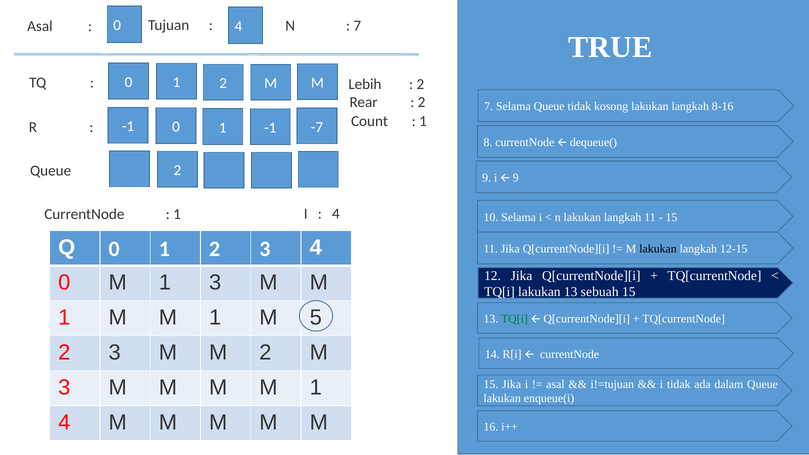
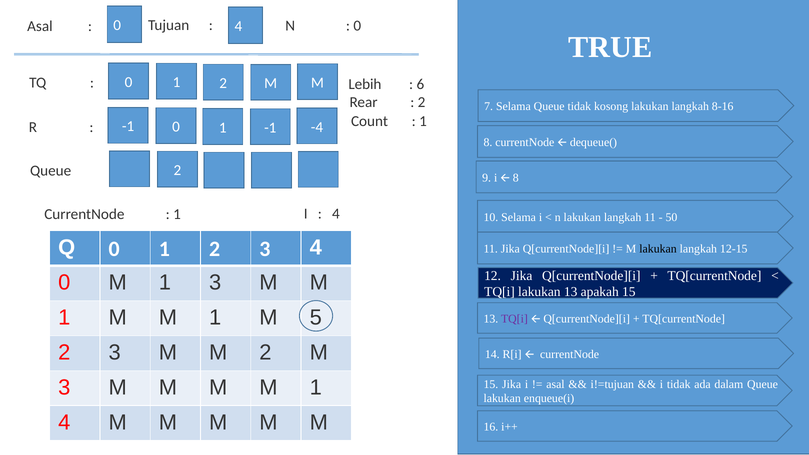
7: 7 -> 0 (357, 26)
2: 2 -> 6 (420, 84)
-7: -7 -> -4 (317, 127)
i 9: 9 -> 8 (516, 178)
15: 15 -> 50 (671, 217)
sebuah: sebuah -> apakah (600, 292)
TQ[i colour: green -> purple (514, 319)
